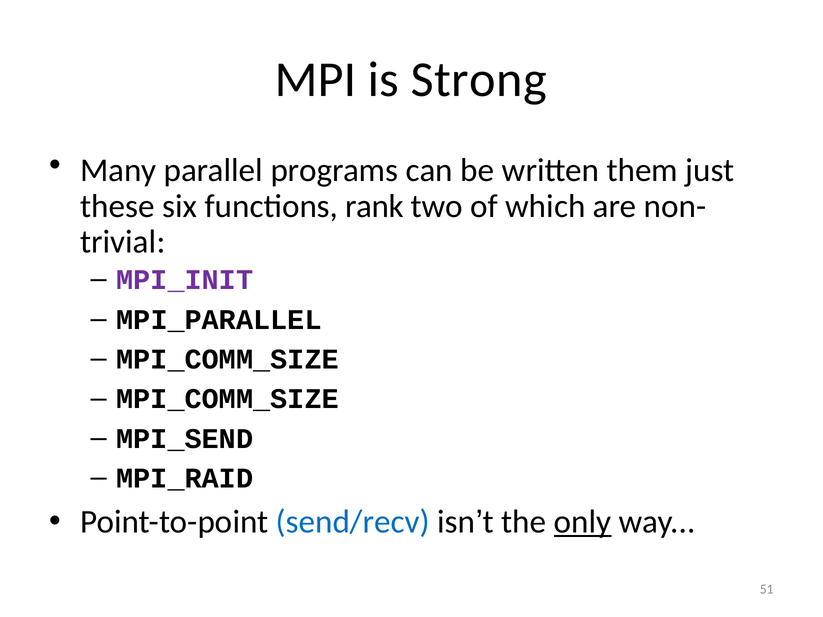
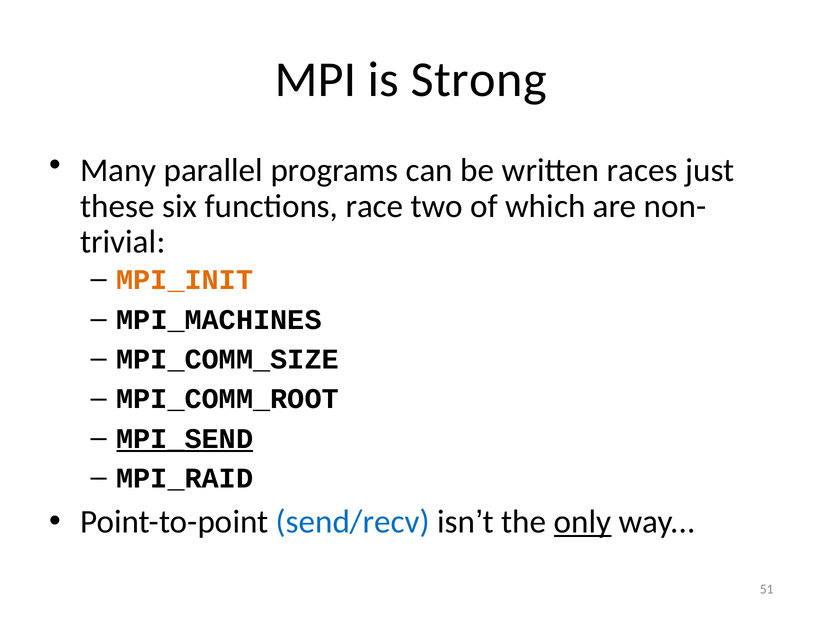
them: them -> races (642, 170)
rank: rank -> race (374, 206)
MPI_INIT colour: purple -> orange (185, 280)
MPI_PARALLEL: MPI_PARALLEL -> MPI_MACHINES (219, 320)
MPI_COMM_SIZE: MPI_COMM_SIZE -> MPI_COMM_ROOT (228, 399)
MPI_SEND underline: none -> present (185, 439)
